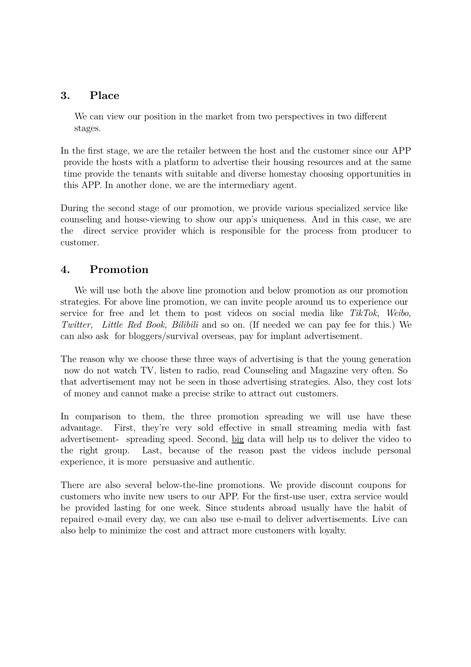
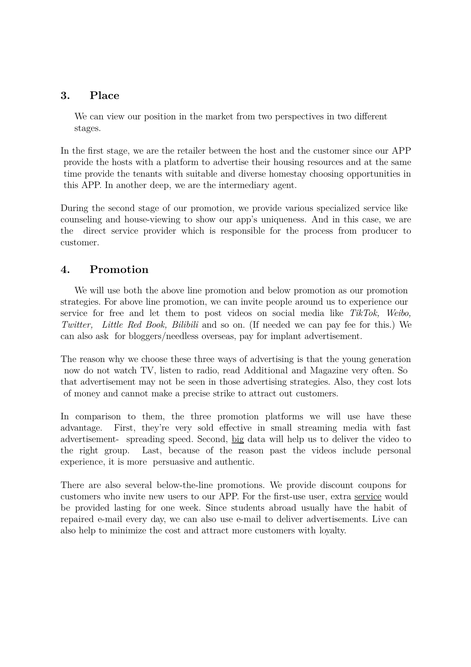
done: done -> deep (161, 185)
bloggers/survival: bloggers/survival -> bloggers/needless (164, 336)
read Counseling: Counseling -> Additional (266, 370)
promotion spreading: spreading -> platforms (284, 416)
service underline: none -> present (368, 496)
